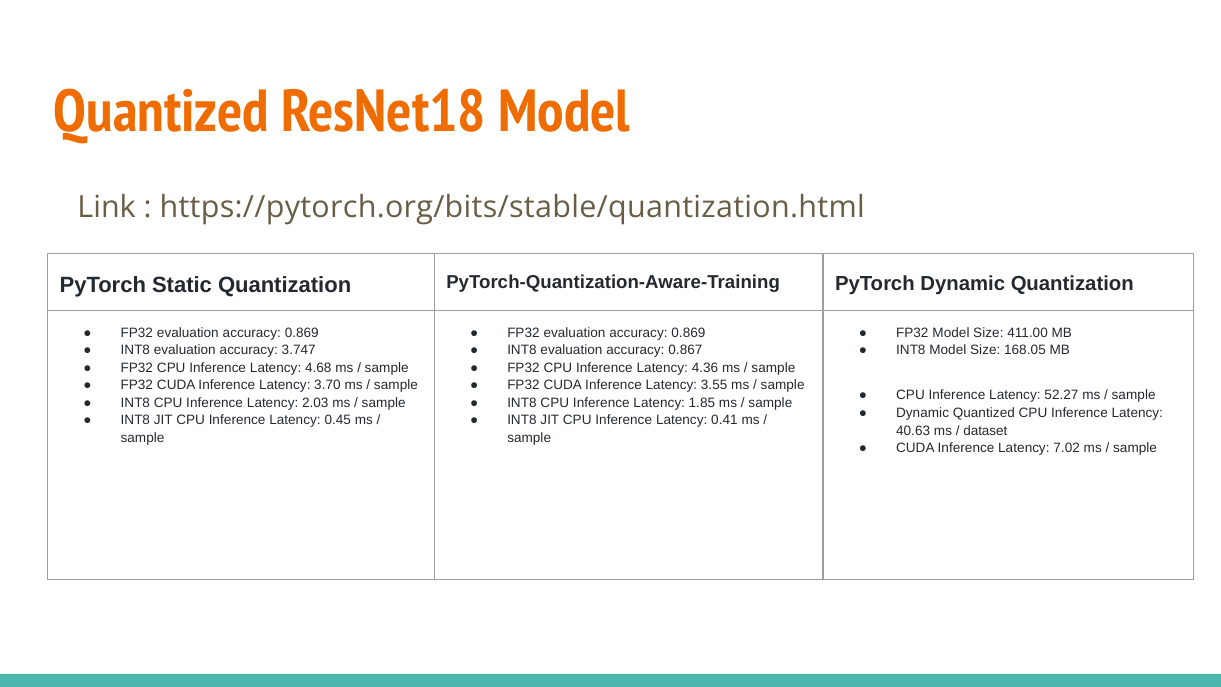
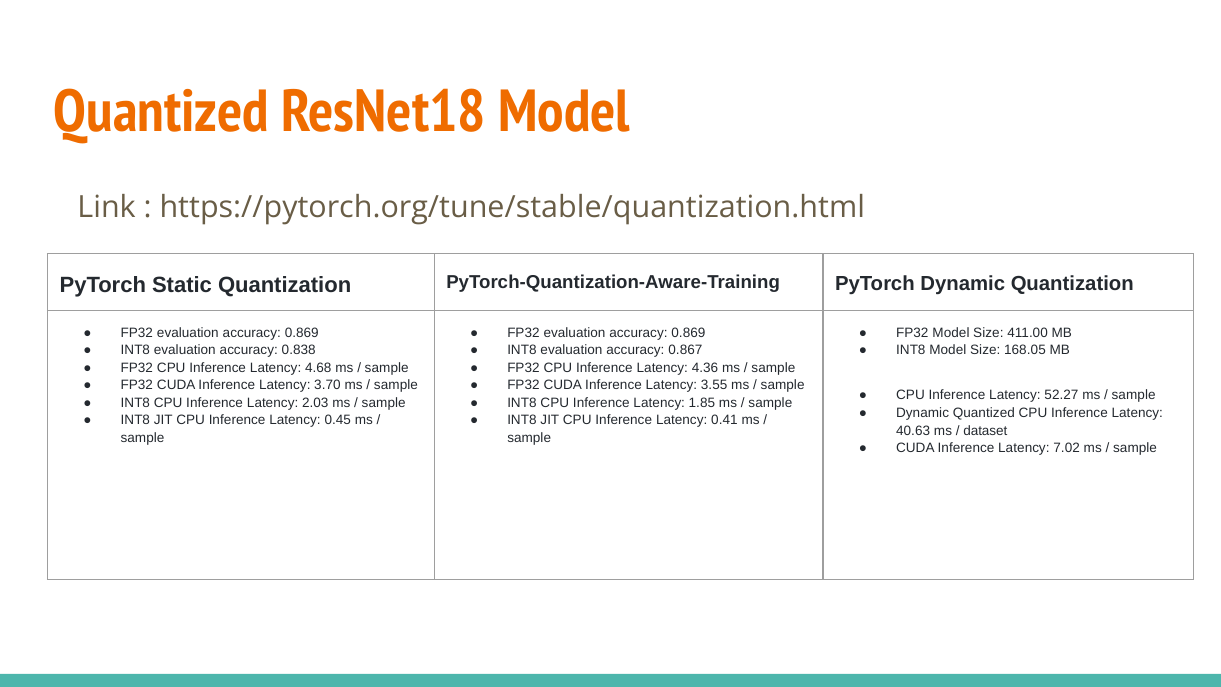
https://pytorch.org/bits/stable/quantization.html: https://pytorch.org/bits/stable/quantization.html -> https://pytorch.org/tune/stable/quantization.html (512, 207)
3.747: 3.747 -> 0.838 (299, 350)
